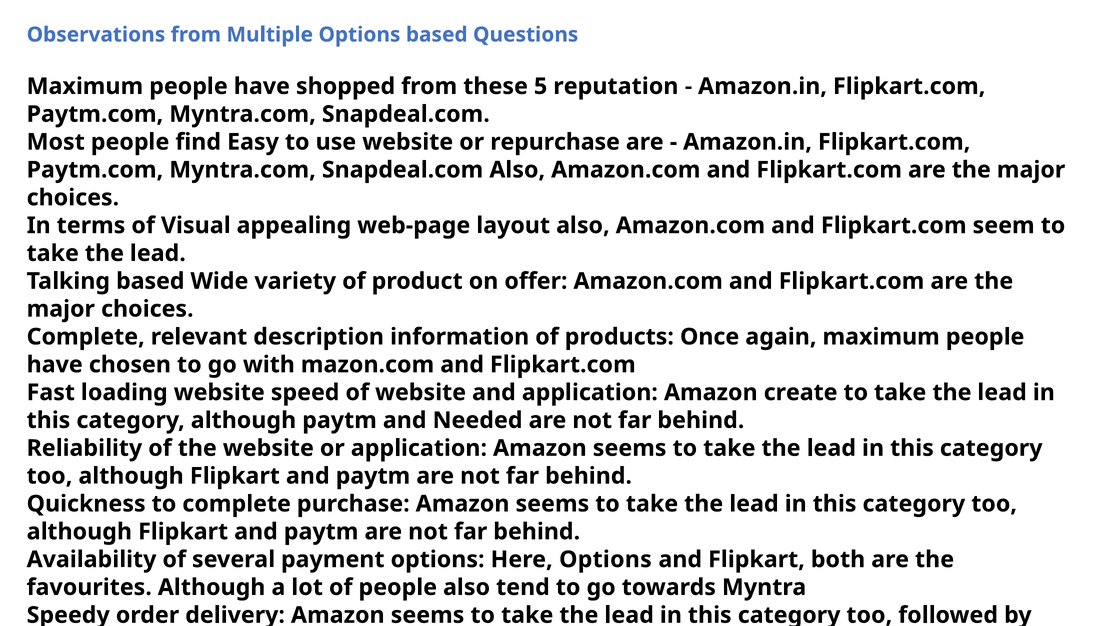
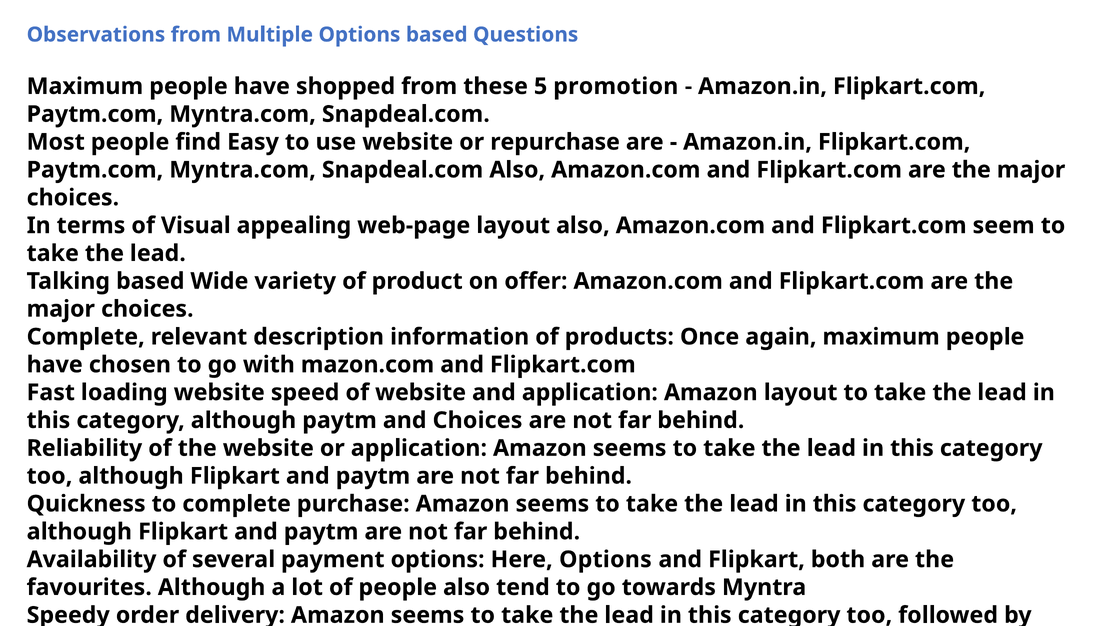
reputation: reputation -> promotion (616, 86)
Amazon create: create -> layout (801, 393)
and Needed: Needed -> Choices (478, 420)
